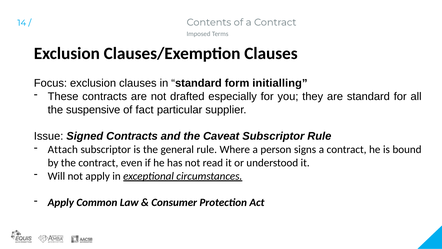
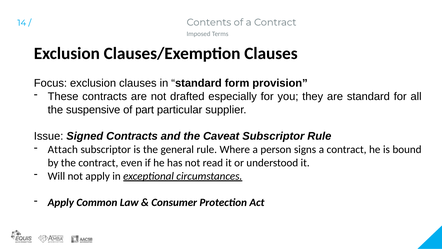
initialling: initialling -> provision (280, 83)
fact: fact -> part (145, 110)
